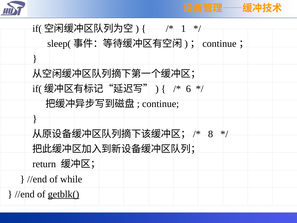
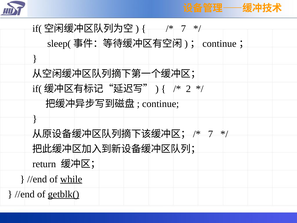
1: 1 -> 7 (183, 29)
6: 6 -> 2 (188, 89)
8: 8 -> 7 (211, 134)
while underline: none -> present (71, 179)
